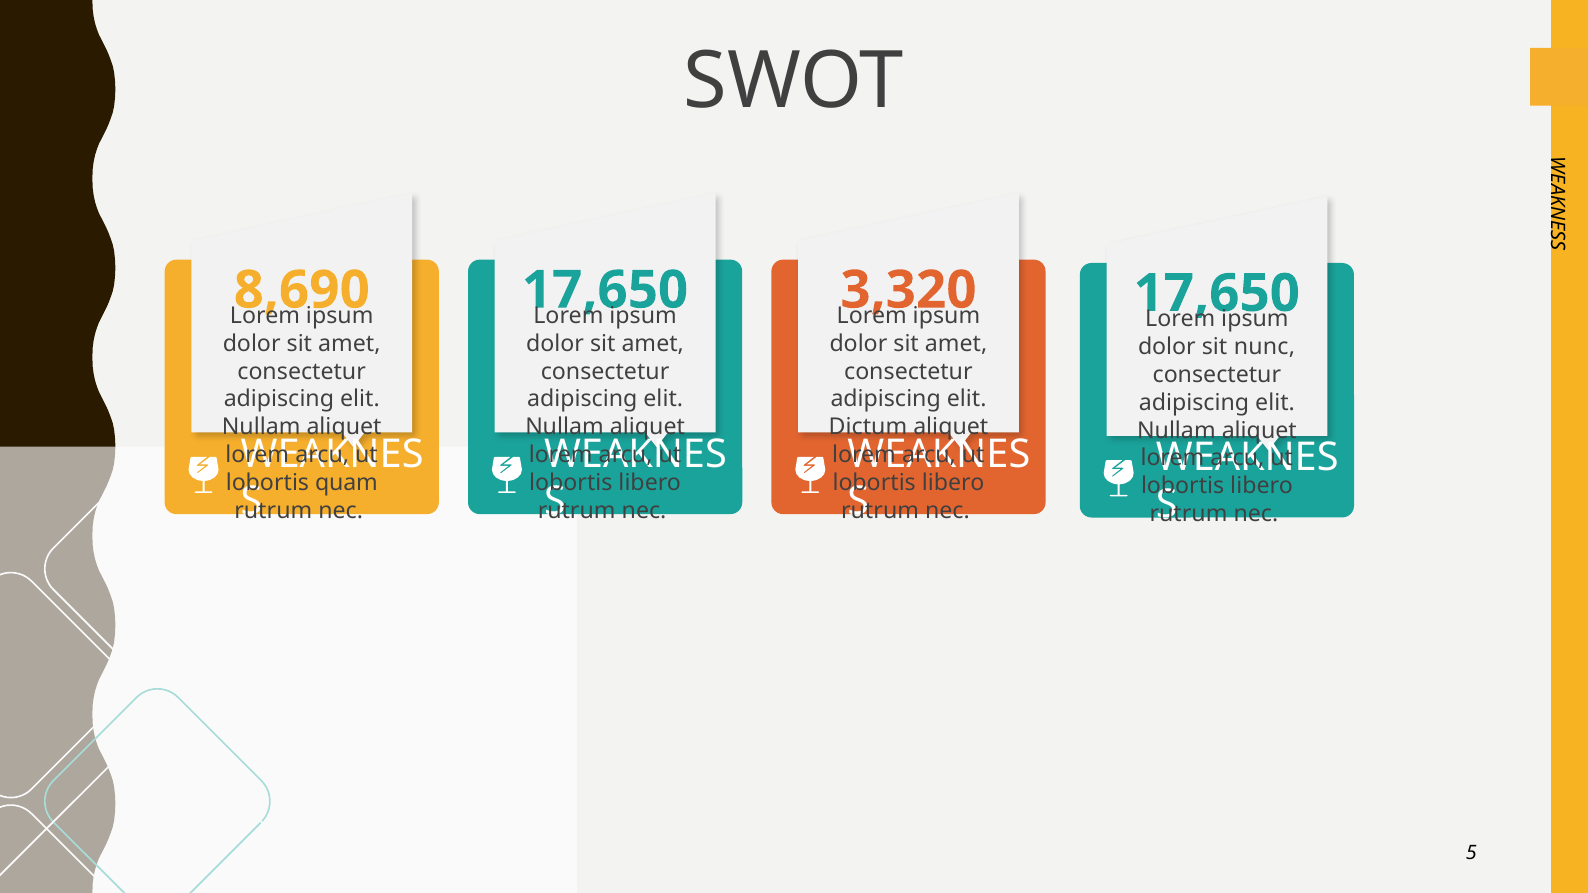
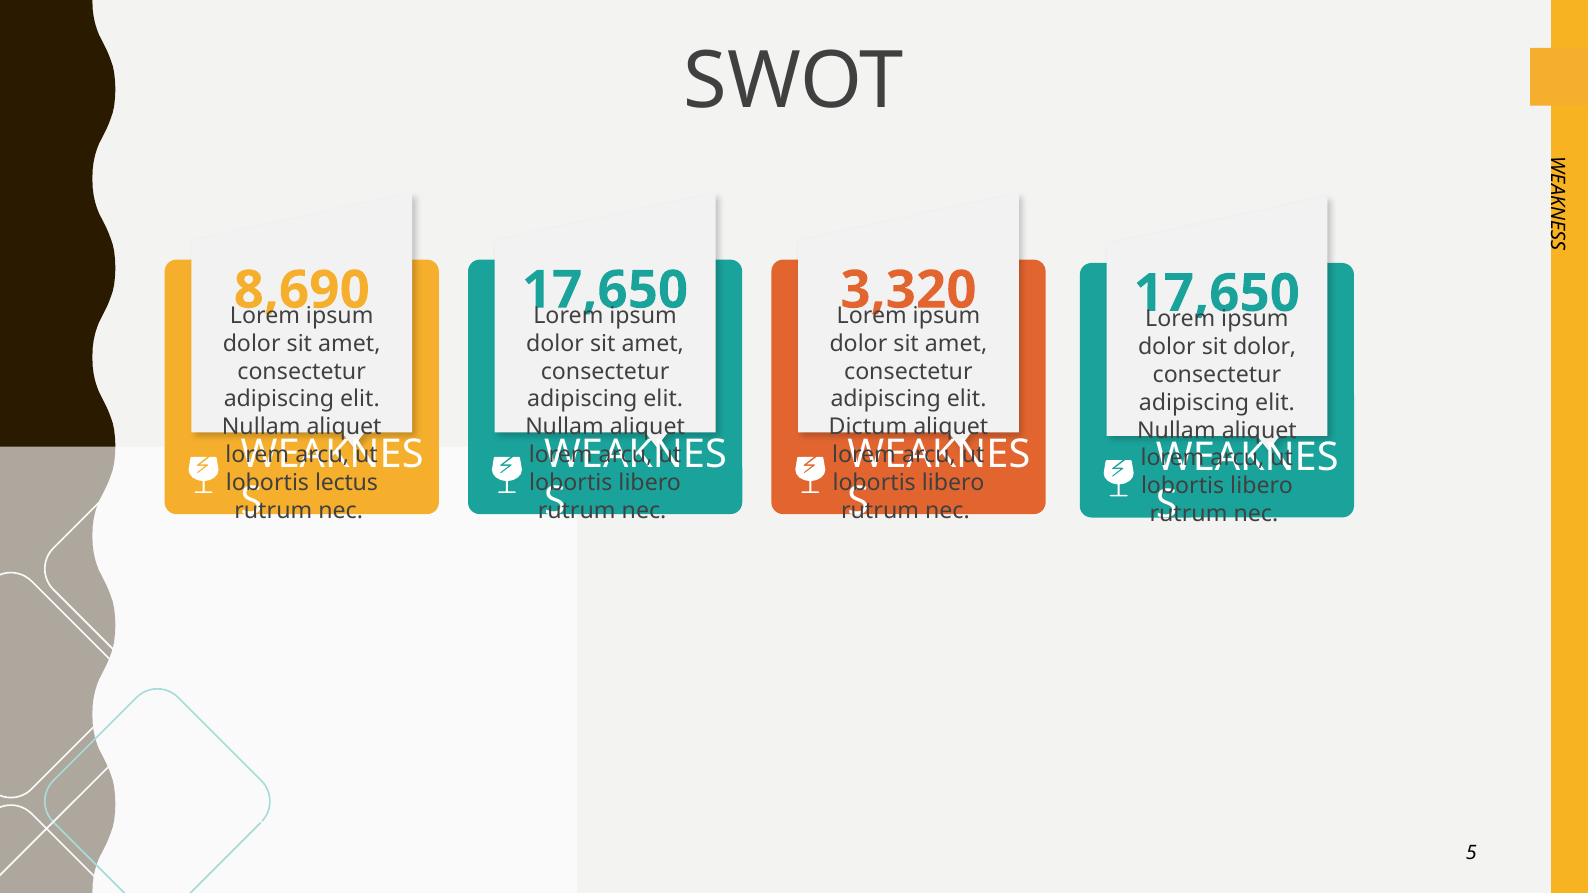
sit nunc: nunc -> dolor (1265, 347)
quam: quam -> lectus (346, 483)
